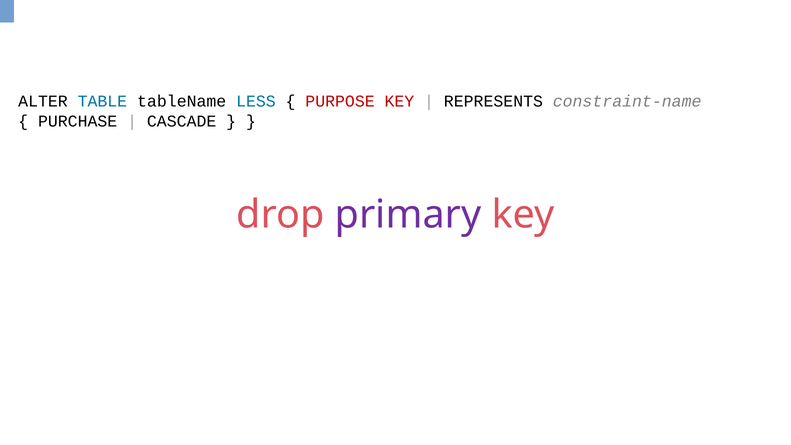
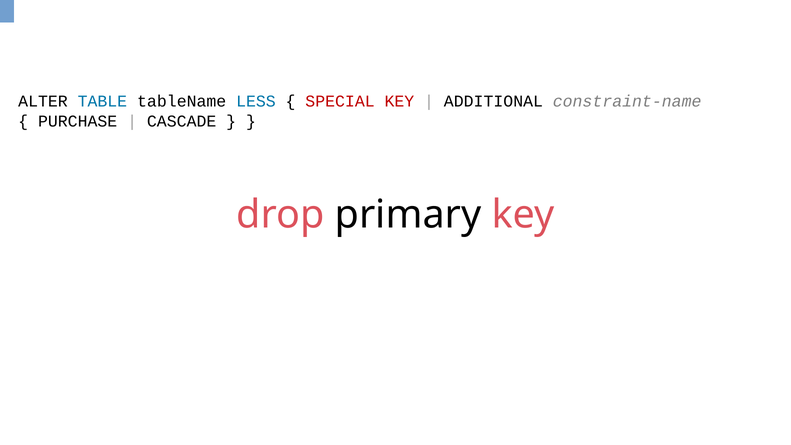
PURPOSE: PURPOSE -> SPECIAL (340, 101)
REPRESENTS: REPRESENTS -> ADDITIONAL (493, 101)
primary colour: purple -> black (408, 214)
